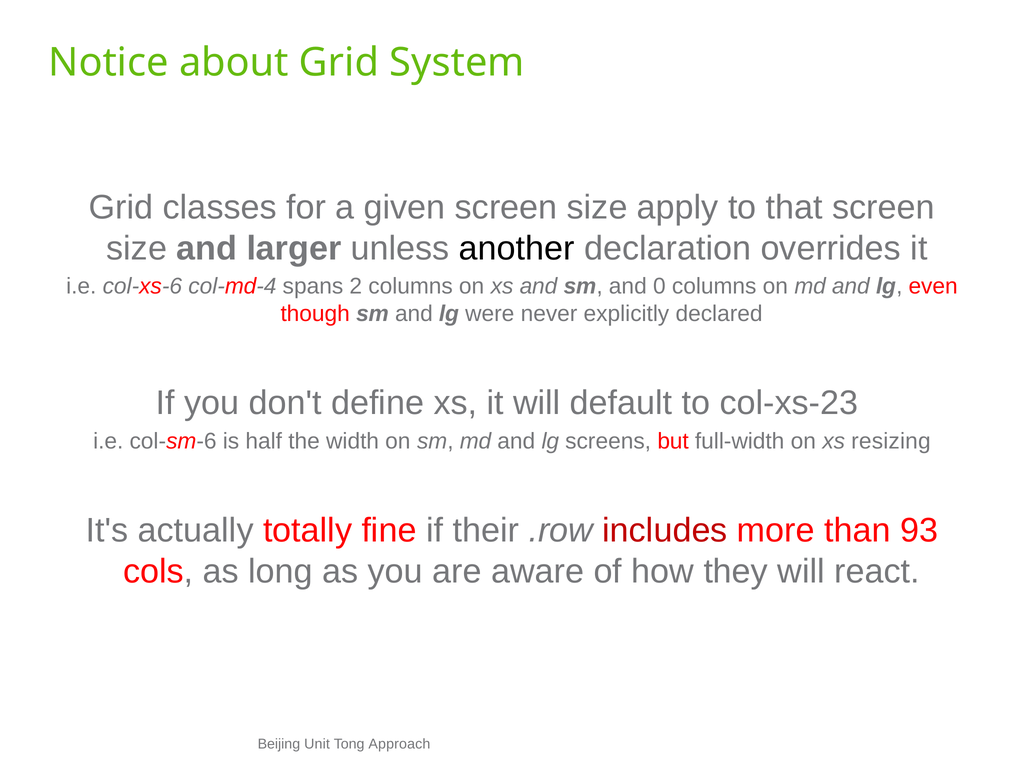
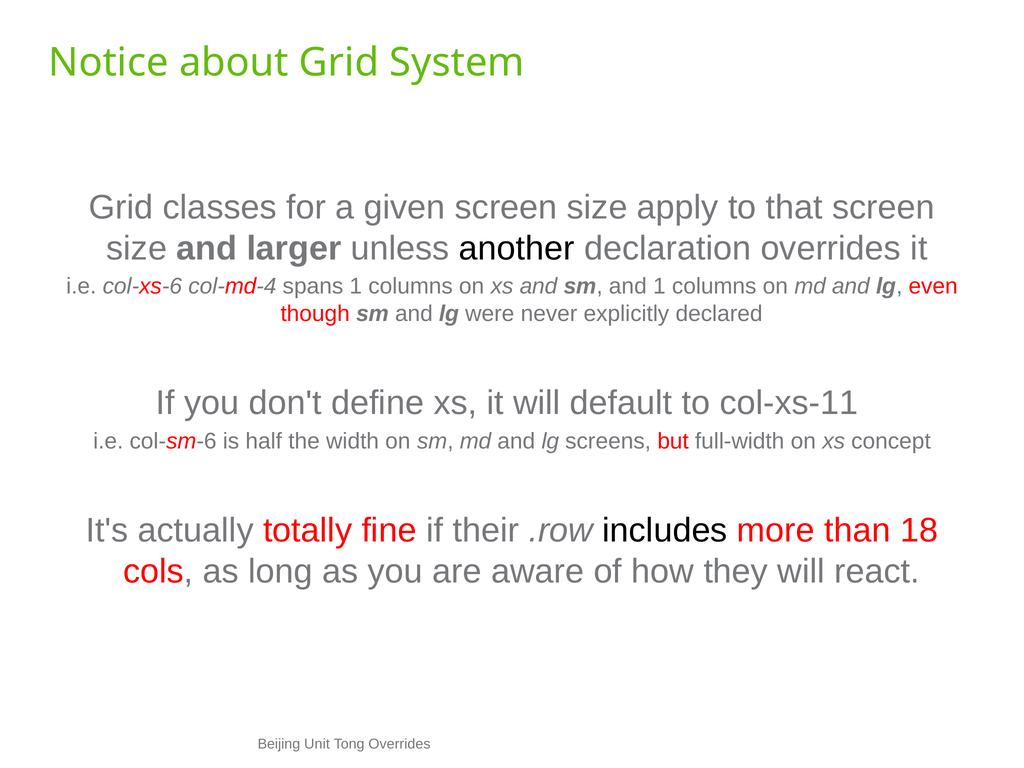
spans 2: 2 -> 1 (356, 286)
and 0: 0 -> 1 (659, 286)
col-xs-23: col-xs-23 -> col-xs-11 (789, 403)
resizing: resizing -> concept (891, 441)
includes colour: red -> black (665, 531)
93: 93 -> 18 (919, 531)
Tong Approach: Approach -> Overrides (399, 744)
